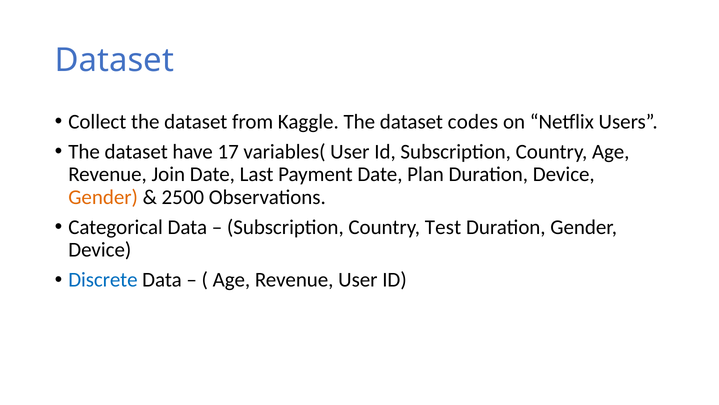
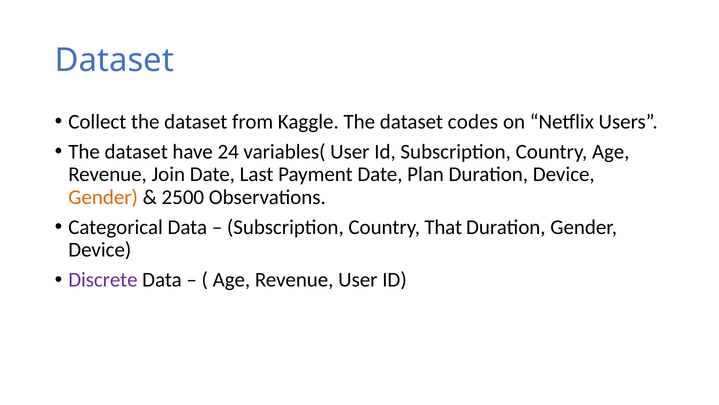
17: 17 -> 24 (228, 152)
Test: Test -> That (443, 227)
Discrete colour: blue -> purple (103, 280)
